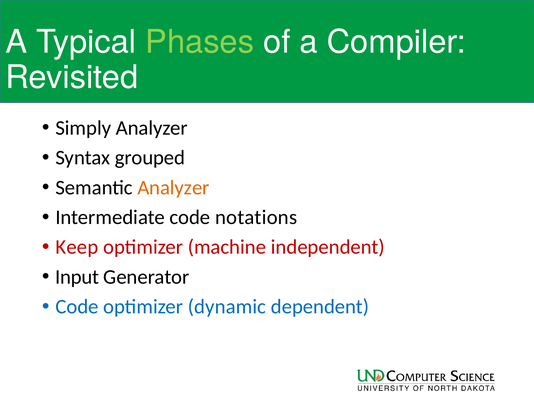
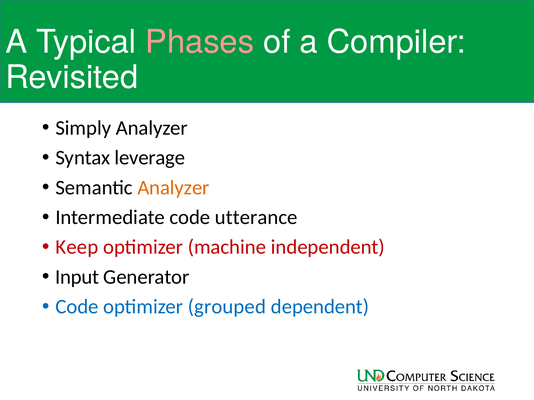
Phases colour: light green -> pink (200, 42)
grouped: grouped -> leverage (150, 158)
notations: notations -> utterance (256, 218)
dynamic: dynamic -> grouped (227, 307)
